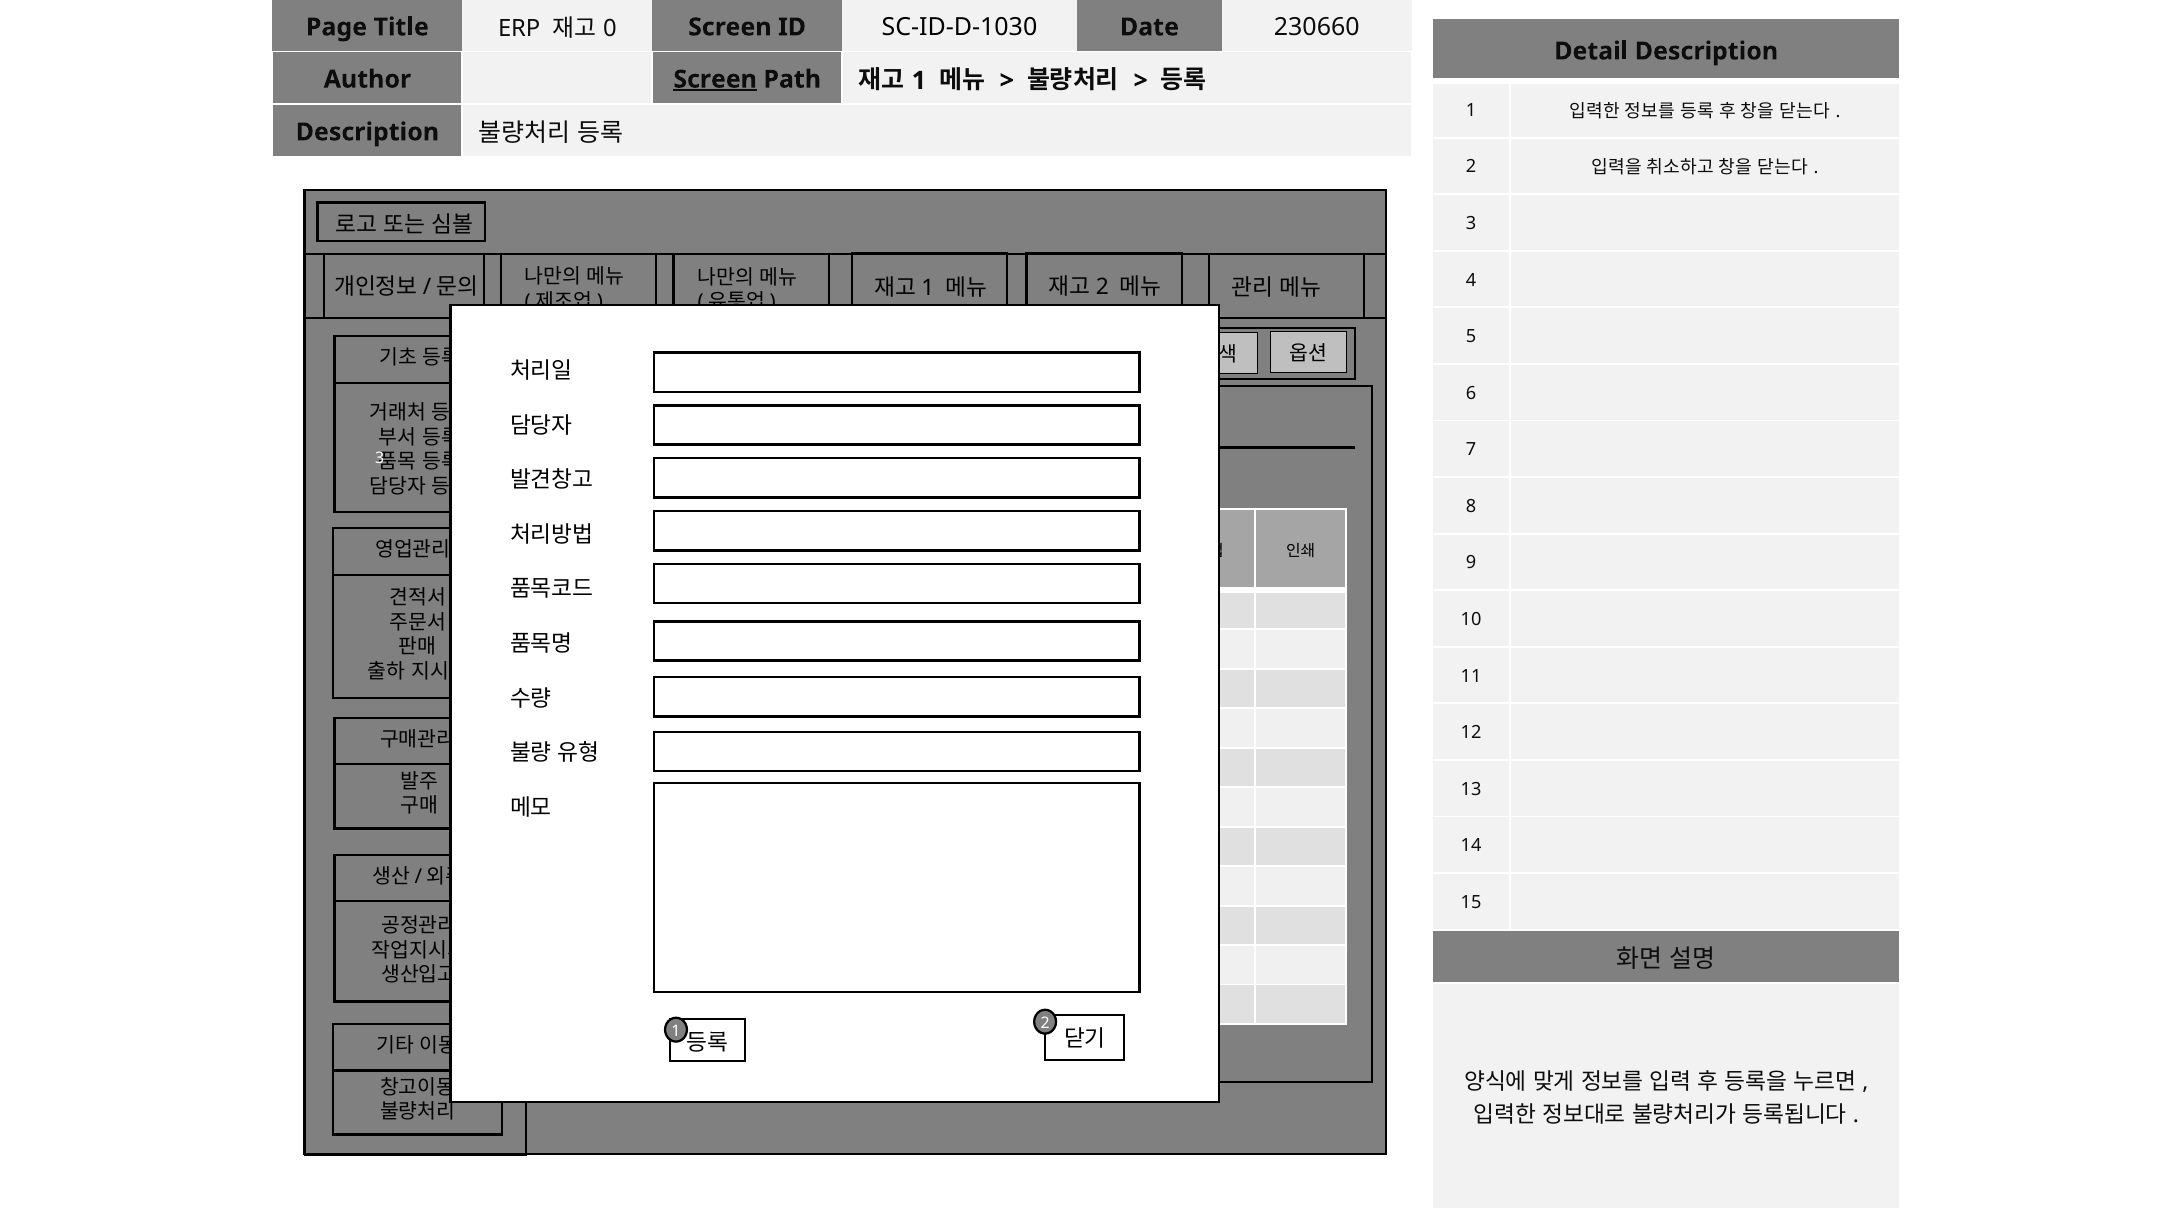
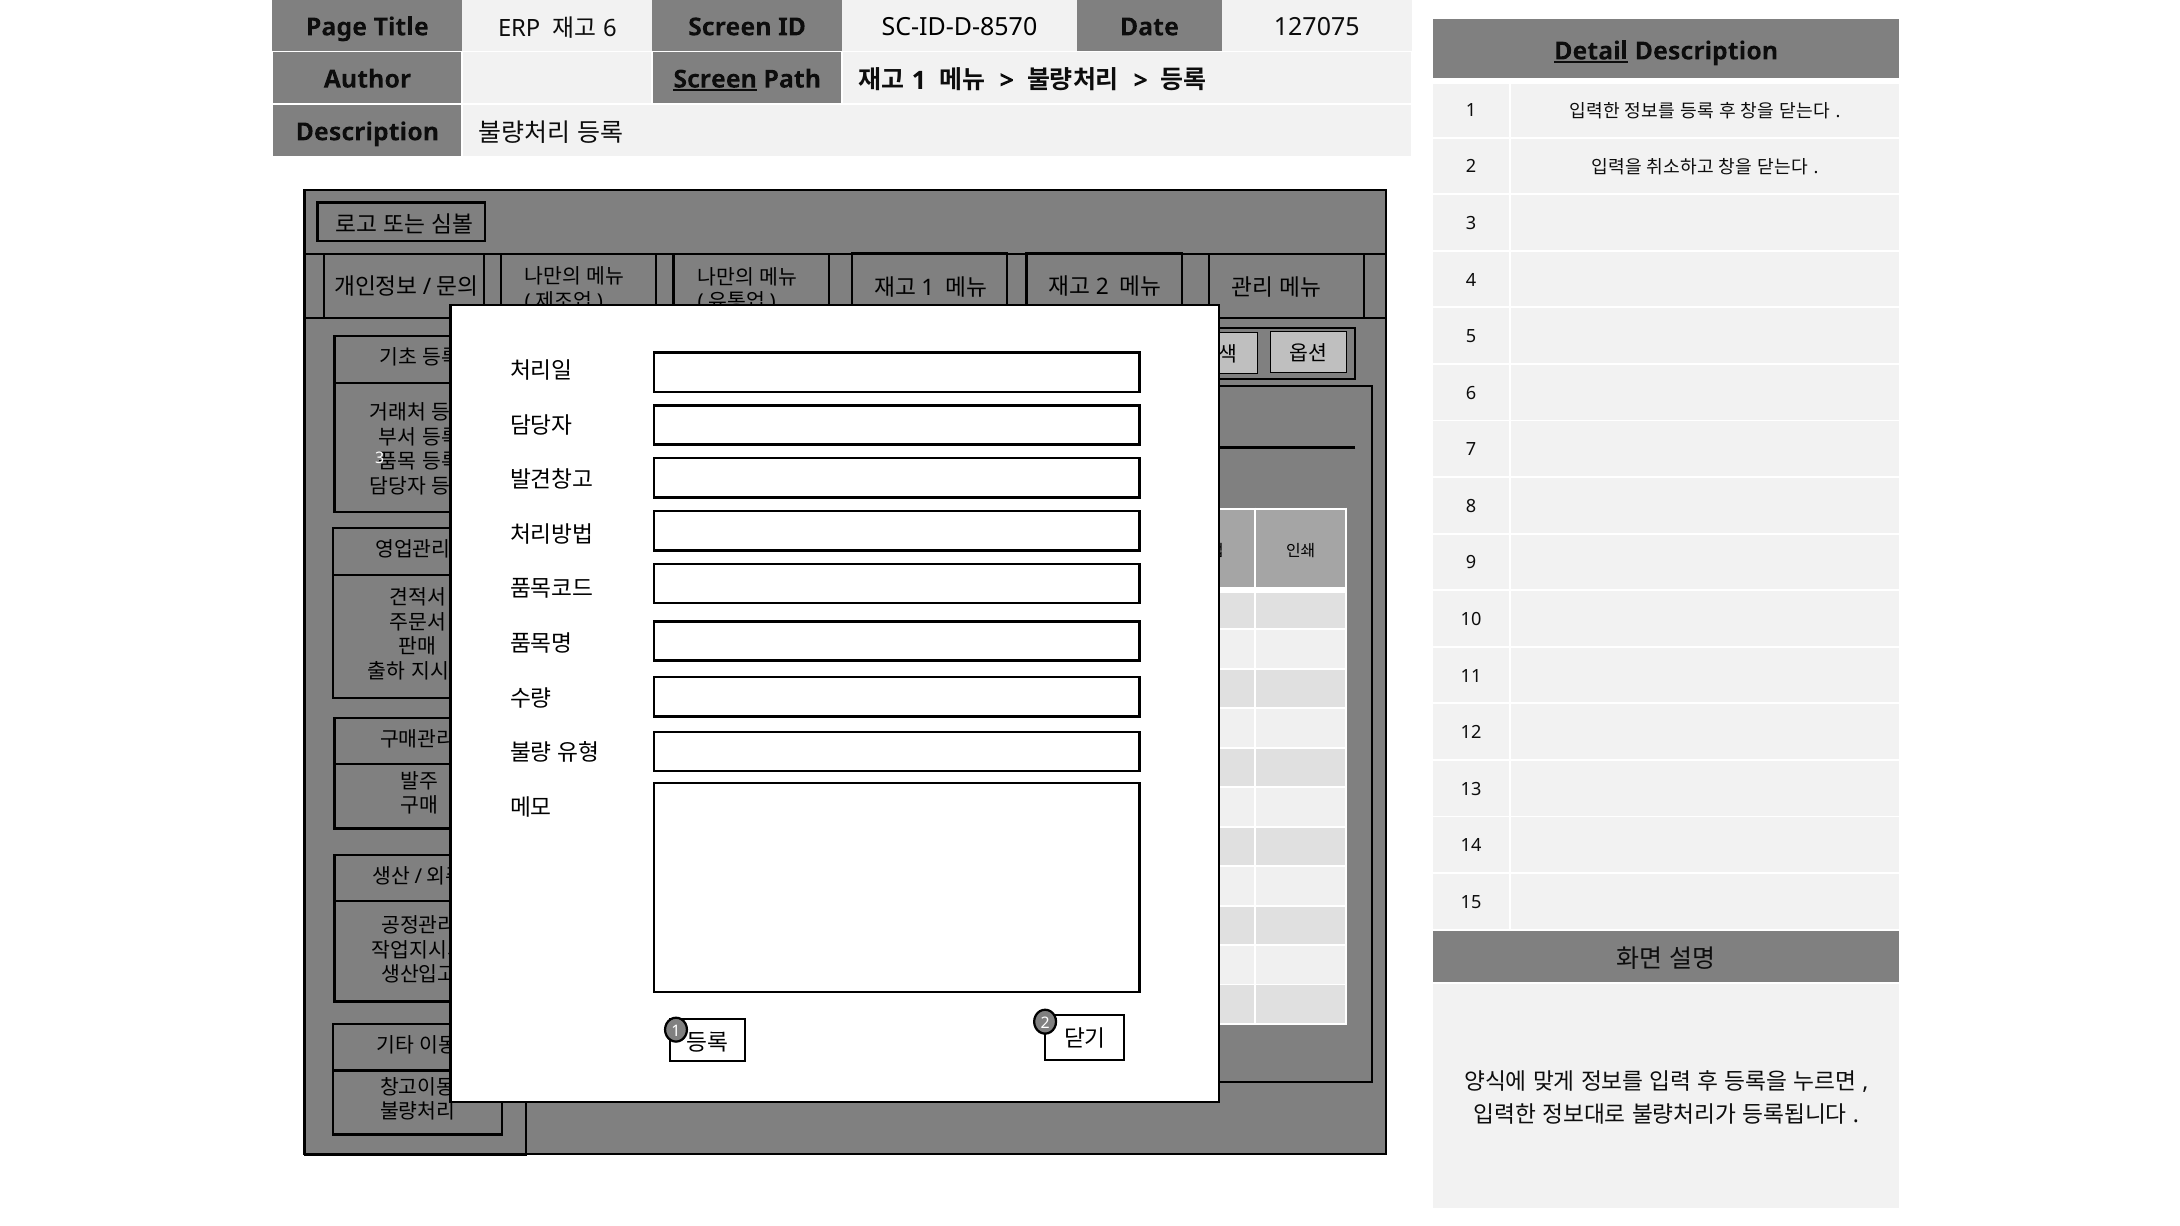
0: 0 -> 6 (610, 28)
SC-ID-D-1030: SC-ID-D-1030 -> SC-ID-D-8570 (959, 27)
230660: 230660 -> 127075 (1317, 27)
Detail underline: none -> present (1591, 51)
